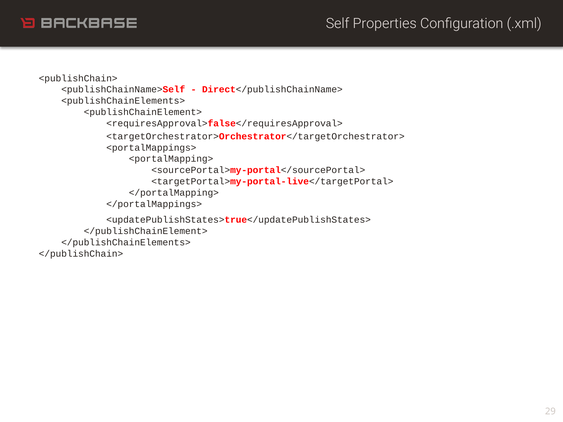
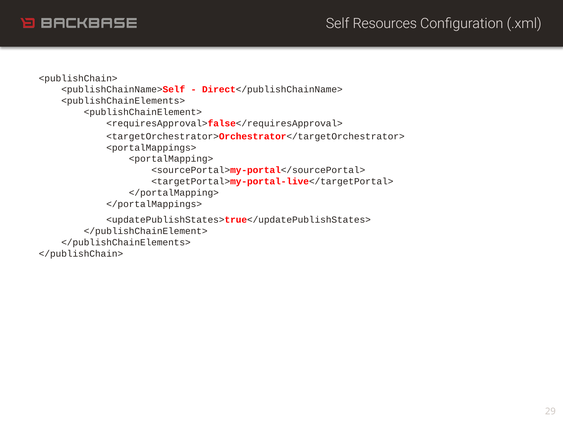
Properties: Properties -> Resources (385, 23)
